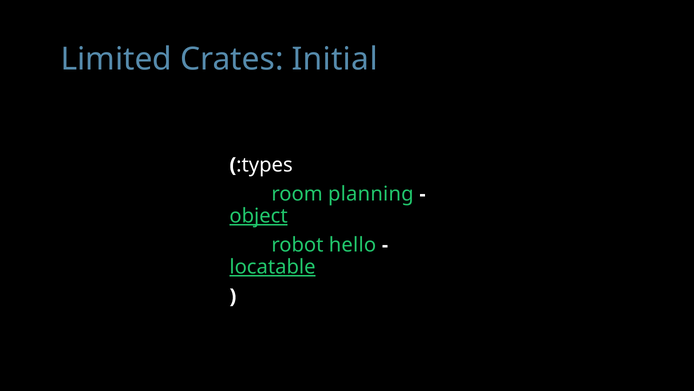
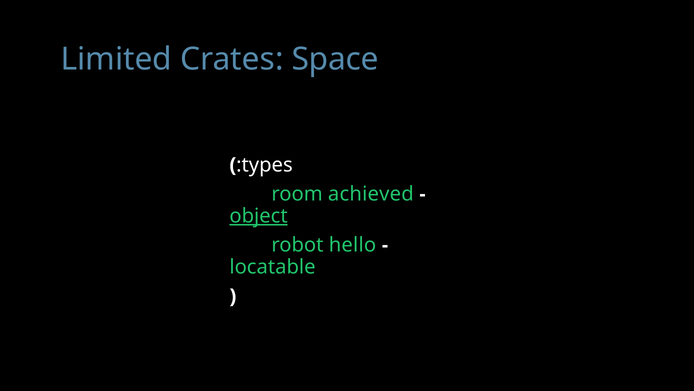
Initial: Initial -> Space (335, 59)
planning: planning -> achieved (371, 194)
locatable underline: present -> none (273, 267)
